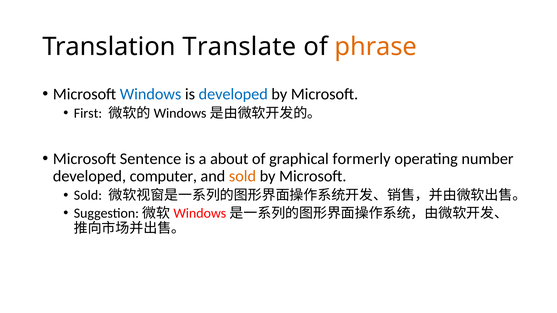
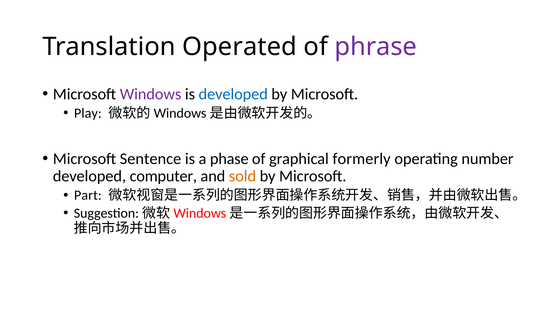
Translate: Translate -> Operated (240, 47)
phrase colour: orange -> purple (376, 47)
Windows colour: blue -> purple (151, 94)
First: First -> Play (88, 113)
about: about -> phase (229, 159)
Sold: Sold -> Part (88, 196)
